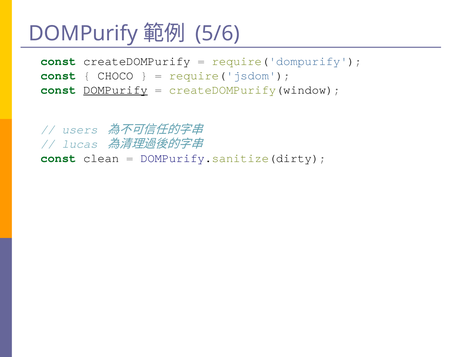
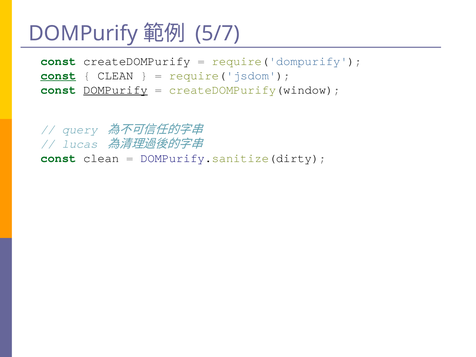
5/6: 5/6 -> 5/7 (218, 34)
const underline: none -> present (58, 76)
CHOCO: CHOCO -> CLEAN (115, 76)
users: users -> query (80, 130)
